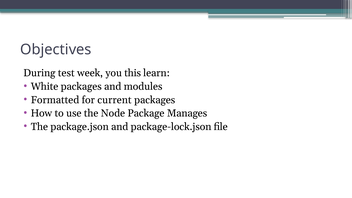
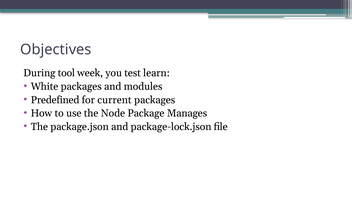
test: test -> tool (66, 73)
this: this -> test (133, 73)
Formatted: Formatted -> Predefined (55, 100)
